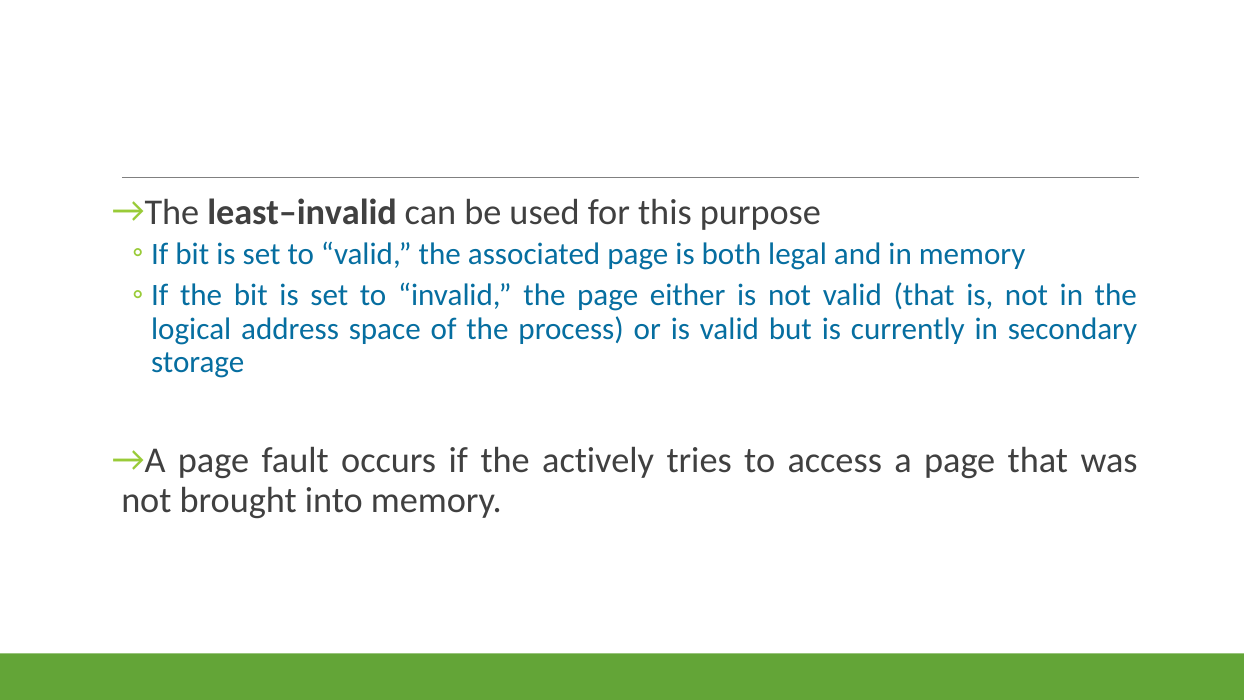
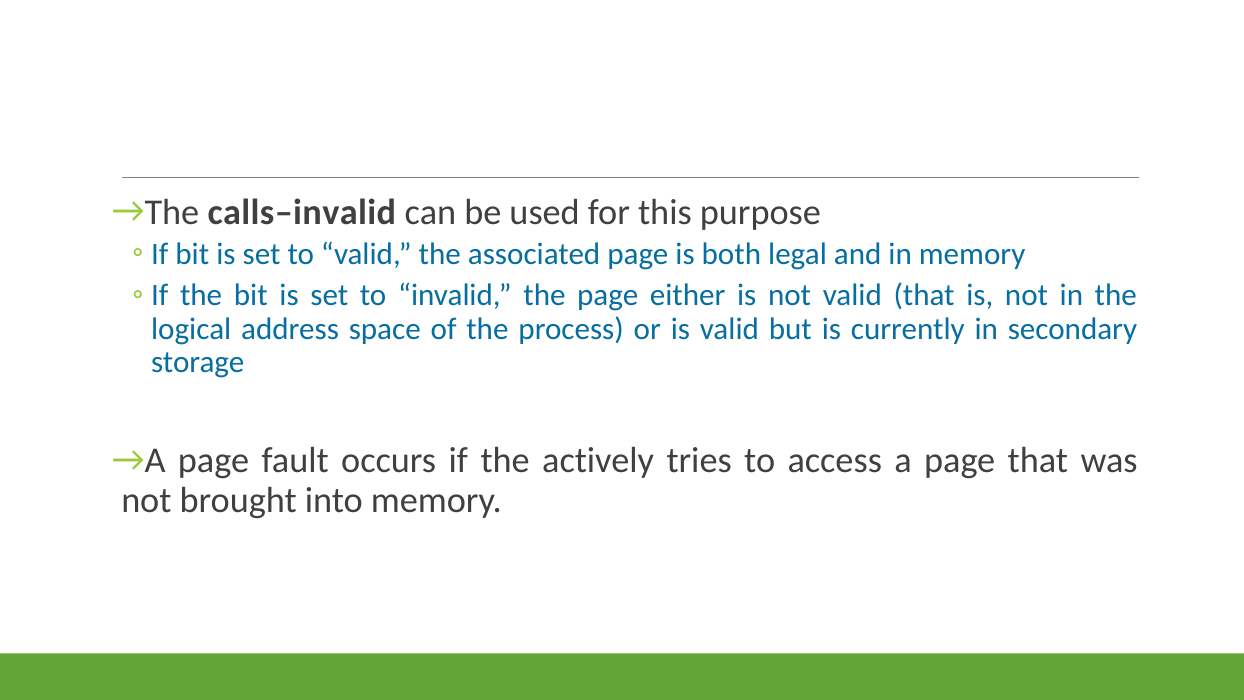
least–invalid: least–invalid -> calls–invalid (302, 212)
